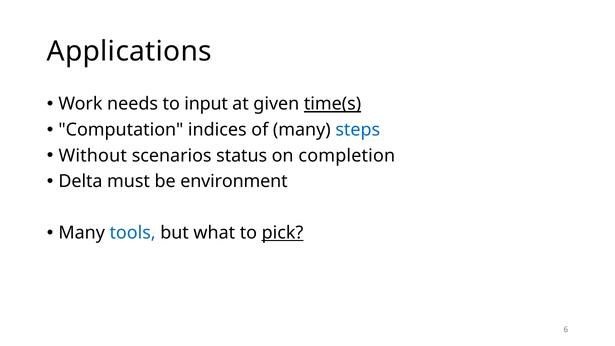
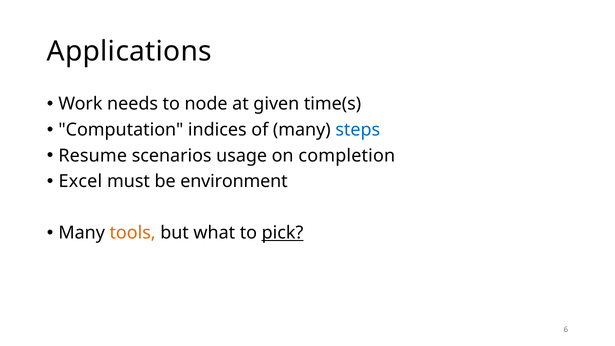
input: input -> node (206, 104)
time(s underline: present -> none (333, 104)
Without: Without -> Resume (93, 156)
status: status -> usage (242, 156)
Delta: Delta -> Excel (80, 181)
tools colour: blue -> orange (133, 233)
